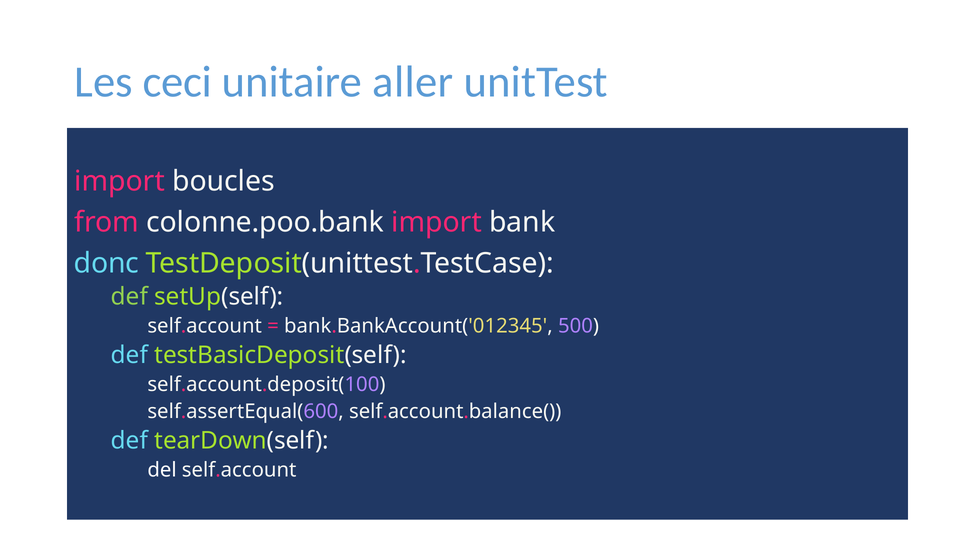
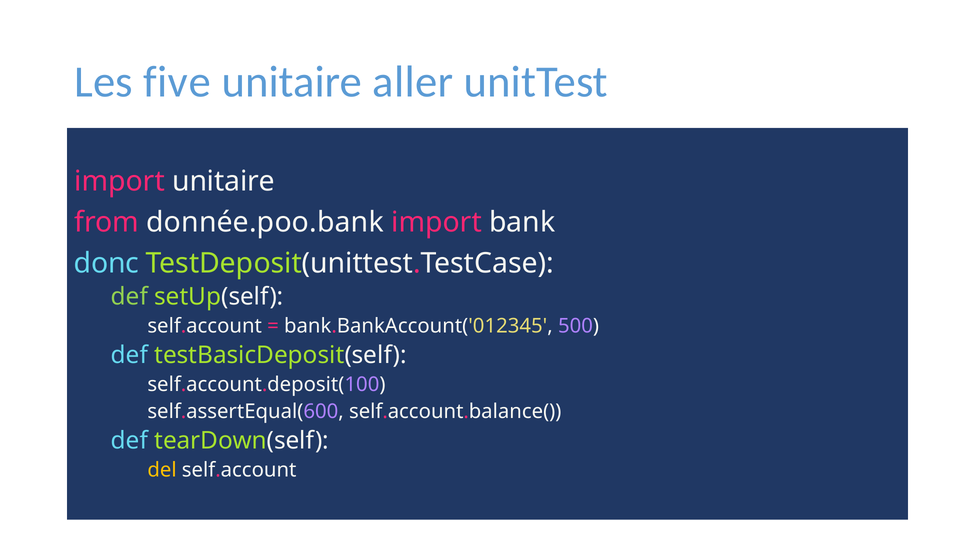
ceci: ceci -> five (177, 82)
import boucles: boucles -> unitaire (224, 181)
colonne.poo.bank: colonne.poo.bank -> donnée.poo.bank (265, 222)
del colour: white -> yellow (162, 470)
